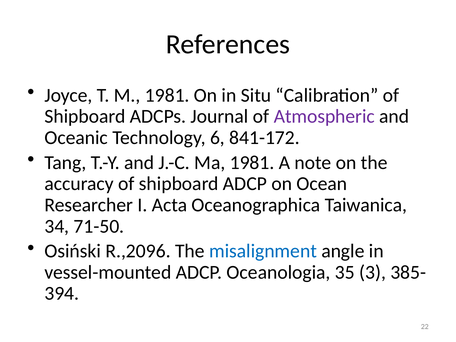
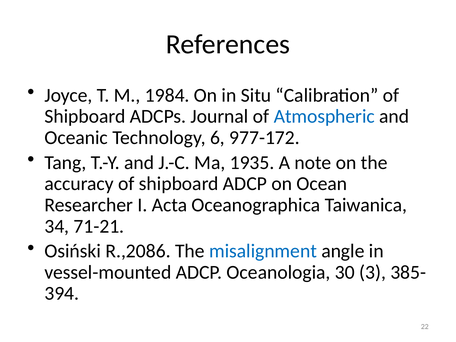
M 1981: 1981 -> 1984 (167, 95)
Atmospheric colour: purple -> blue (324, 116)
841-172: 841-172 -> 977-172 (264, 138)
Ma 1981: 1981 -> 1935 (252, 163)
71-50: 71-50 -> 71-21 (99, 226)
R.,2096: R.,2096 -> R.,2086 (138, 251)
35: 35 -> 30 (345, 272)
